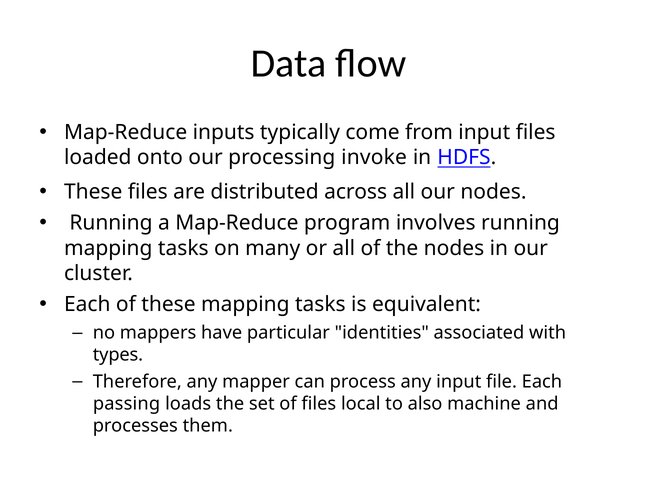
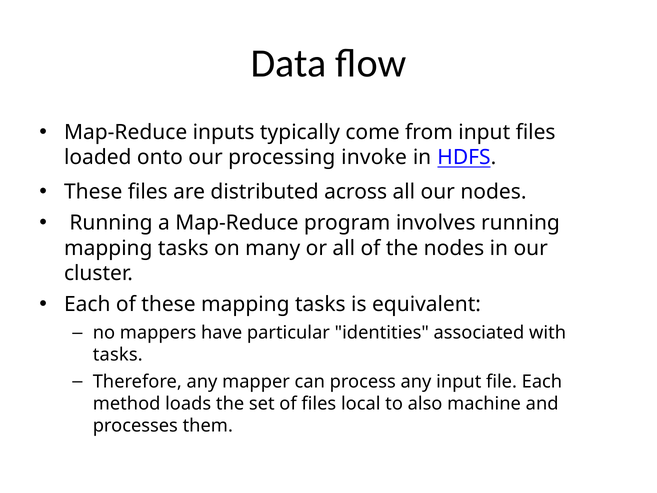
types: types -> tasks (118, 355)
passing: passing -> method (127, 404)
